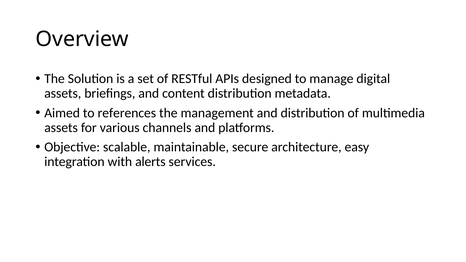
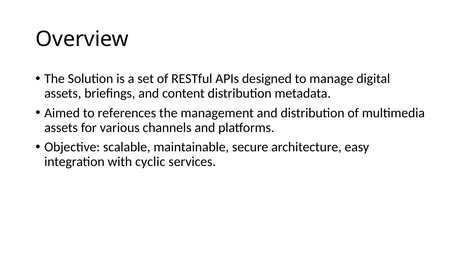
alerts: alerts -> cyclic (150, 162)
